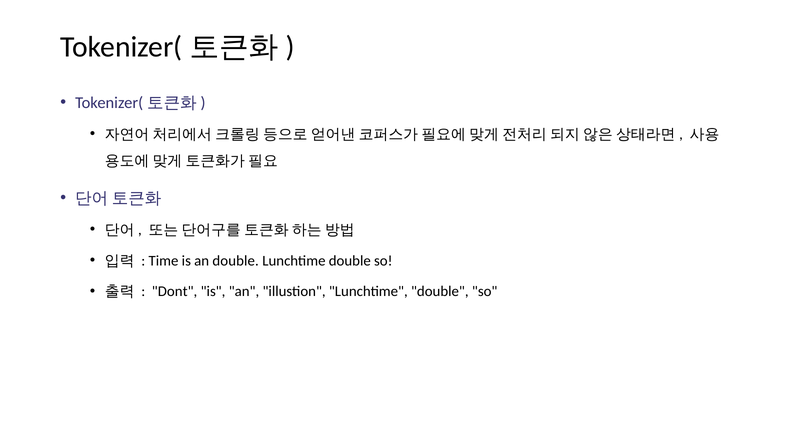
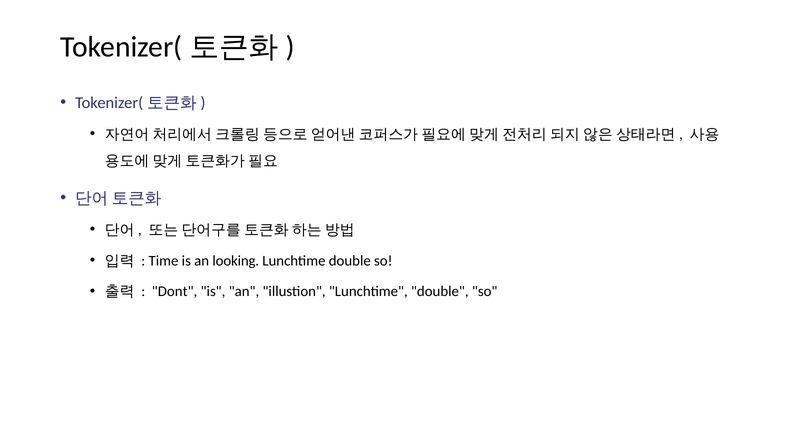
an double: double -> looking (236, 261)
